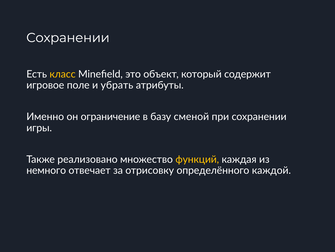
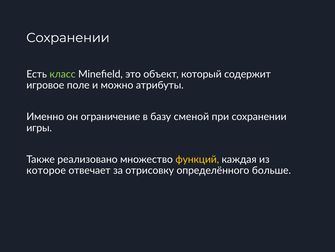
класс colour: yellow -> light green (63, 74)
убрать: убрать -> можно (117, 85)
немного: немного -> которое (46, 170)
каждой: каждой -> больше (271, 170)
